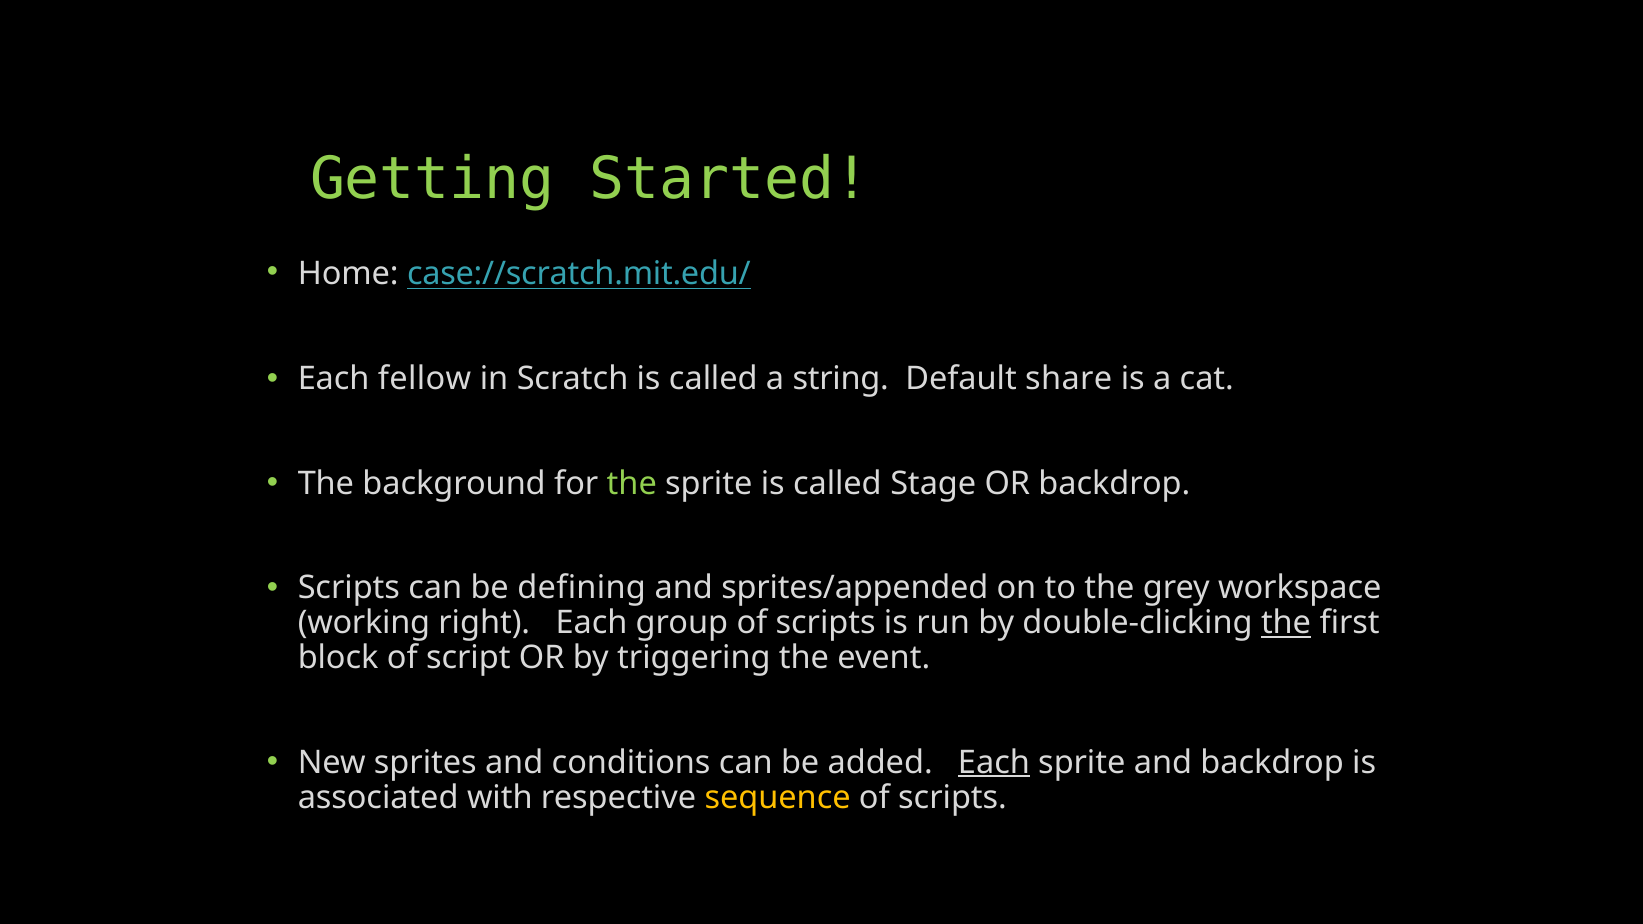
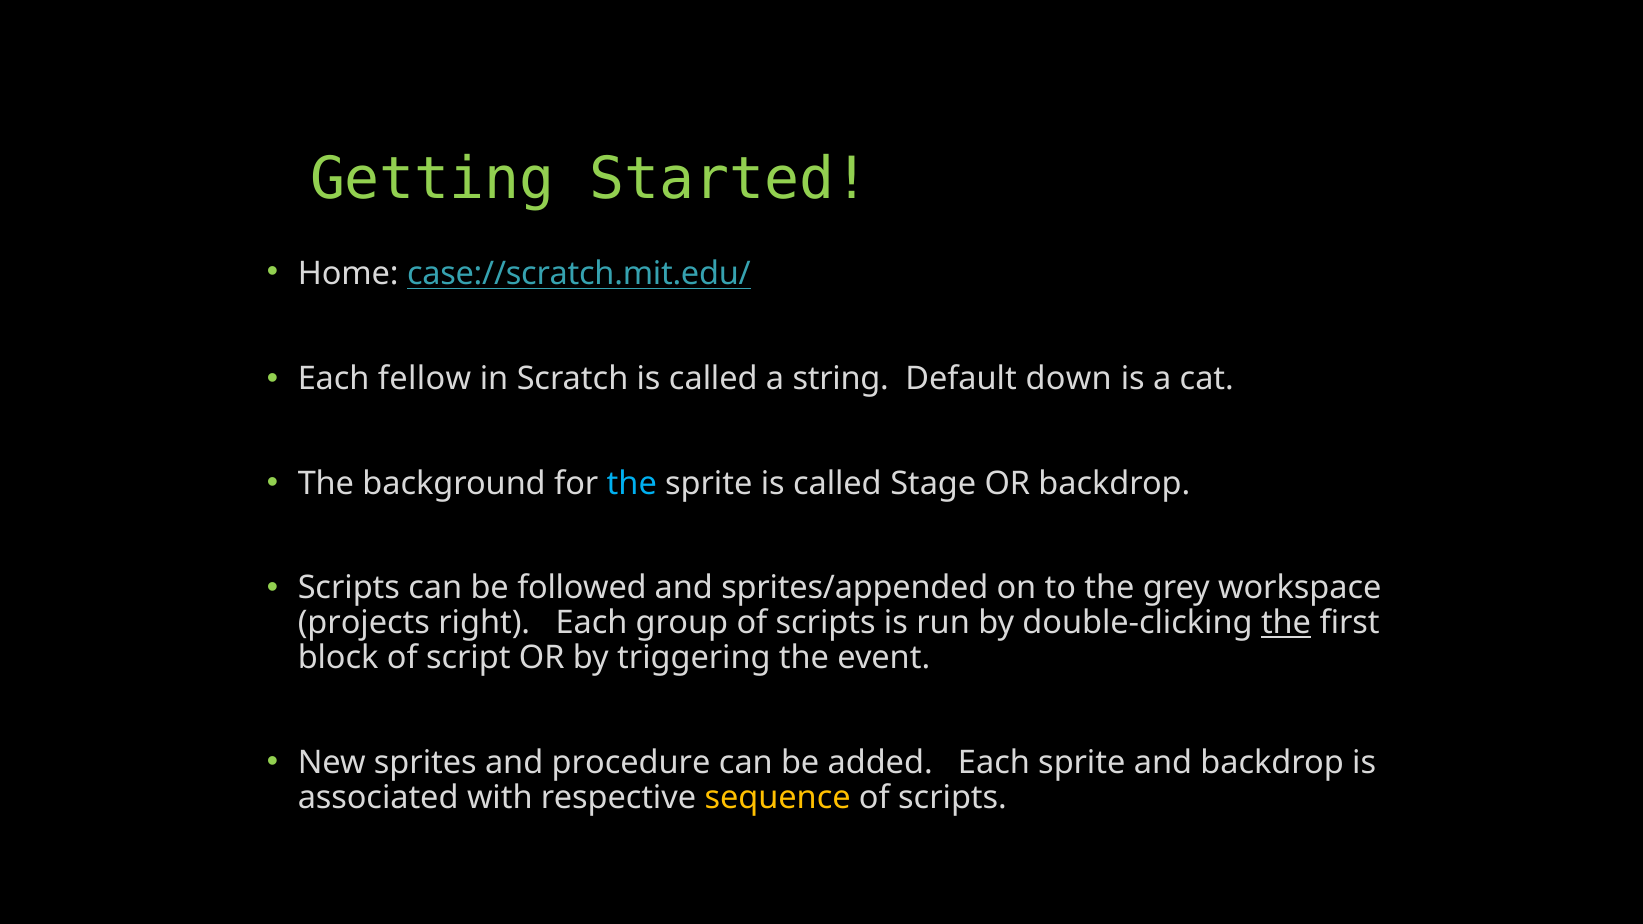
share: share -> down (1069, 379)
the colour: light green -> light blue (632, 483)
defining: defining -> followed (582, 588)
working: working -> projects (364, 623)
conditions: conditions -> procedure (631, 763)
Each underline: present -> none (994, 763)
